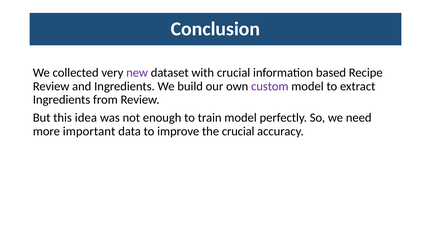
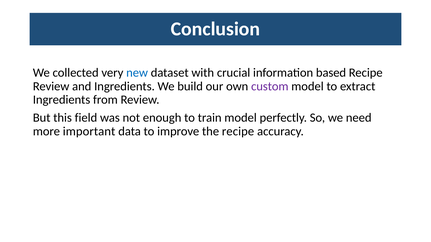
new colour: purple -> blue (137, 73)
idea: idea -> field (86, 118)
the crucial: crucial -> recipe (238, 132)
